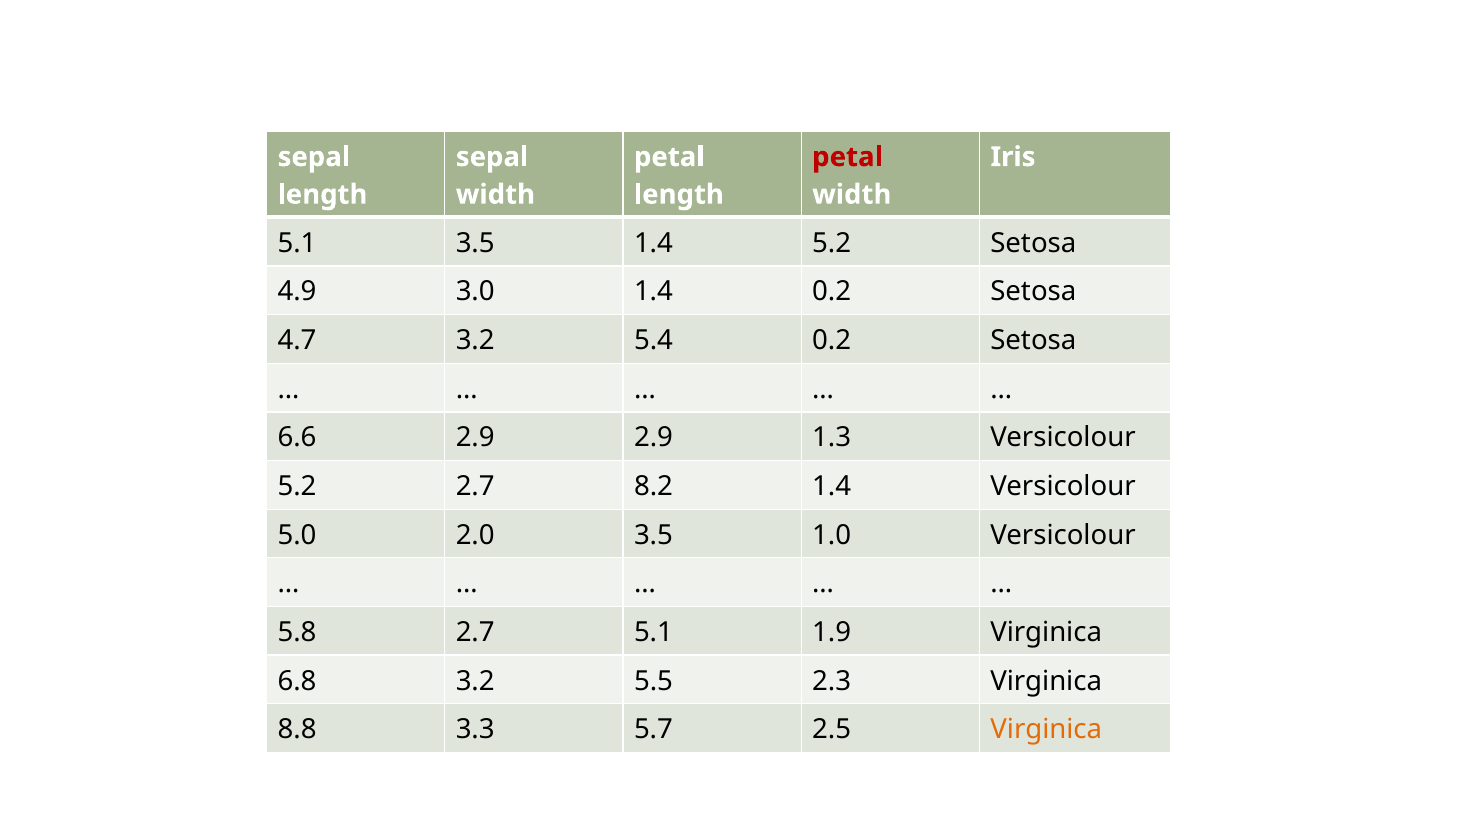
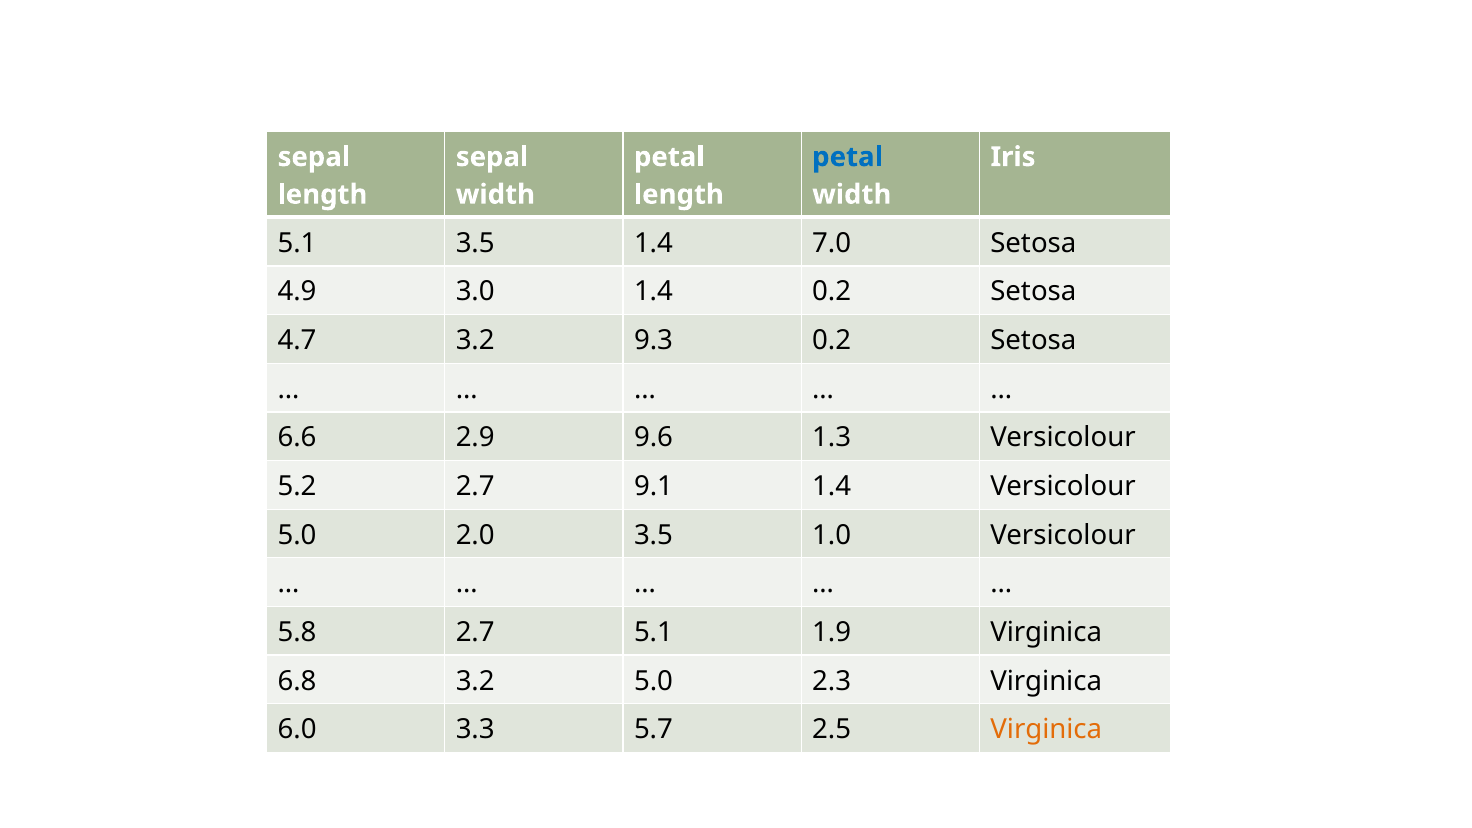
petal colour: red -> blue (847, 157)
1.4 5.2: 5.2 -> 7.0 (832, 243)
5.4: 5.4 -> 9.3 (653, 340)
2.9 2.9: 2.9 -> 9.6 (653, 438)
8.2: 8.2 -> 9.1 (653, 486)
3.2 5.5: 5.5 -> 5.0 (653, 681)
8.8: 8.8 -> 6.0 (297, 730)
